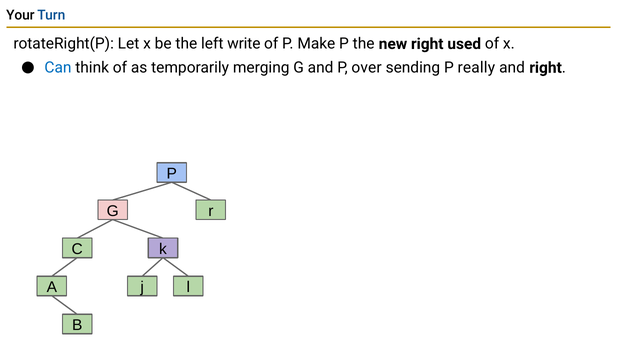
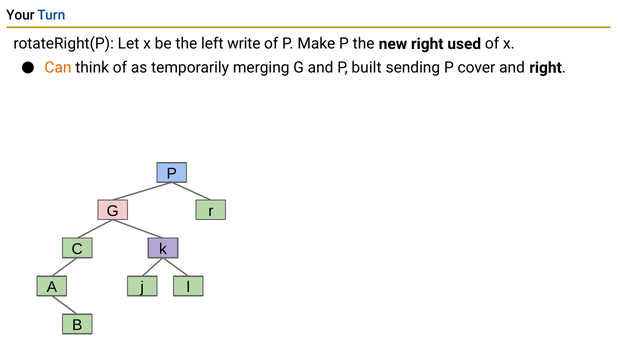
Can colour: blue -> orange (58, 68)
over: over -> built (367, 68)
really: really -> cover (476, 68)
